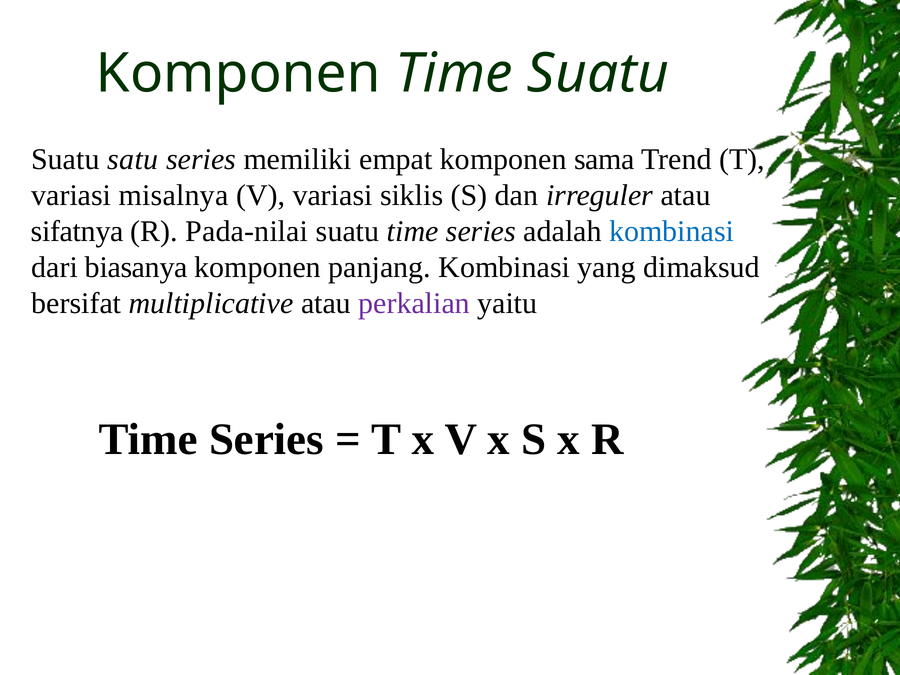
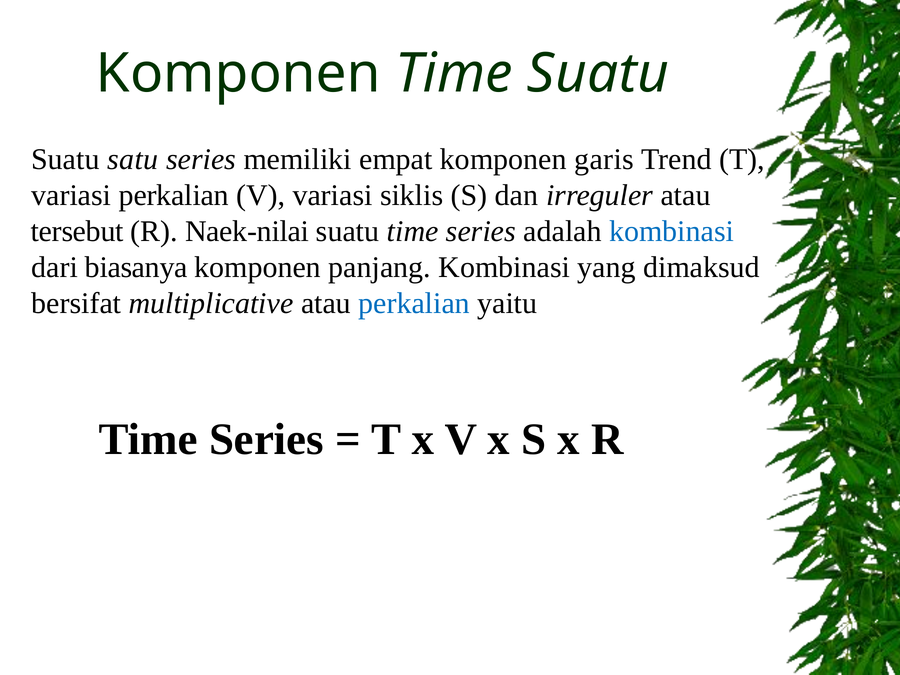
sama: sama -> garis (604, 159)
variasi misalnya: misalnya -> perkalian (174, 195)
sifatnya: sifatnya -> tersebut (77, 231)
Pada-nilai: Pada-nilai -> Naek-nilai (247, 231)
perkalian colour: purple -> blue (414, 303)
